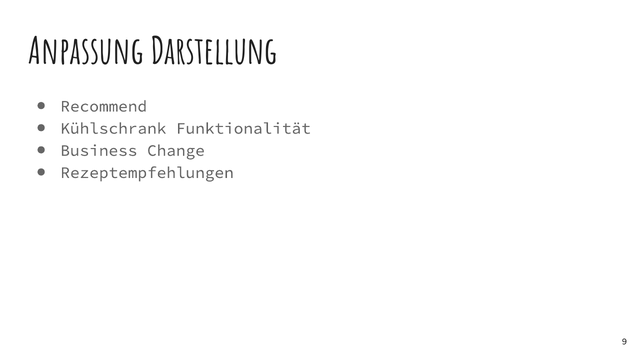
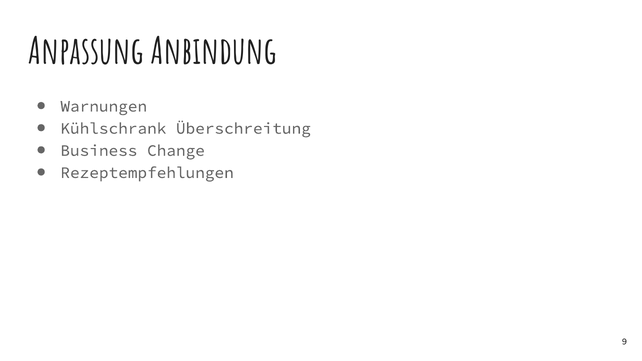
Darstellung: Darstellung -> Anbindung (214, 52)
Recommend: Recommend -> Warnungen (104, 106)
Funktionalität: Funktionalität -> Überschreitung (243, 128)
